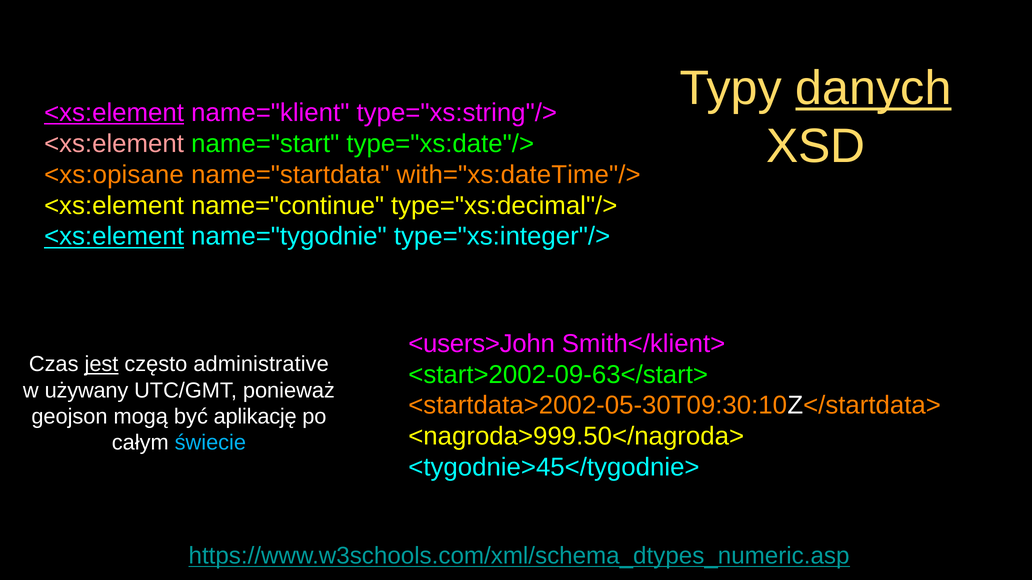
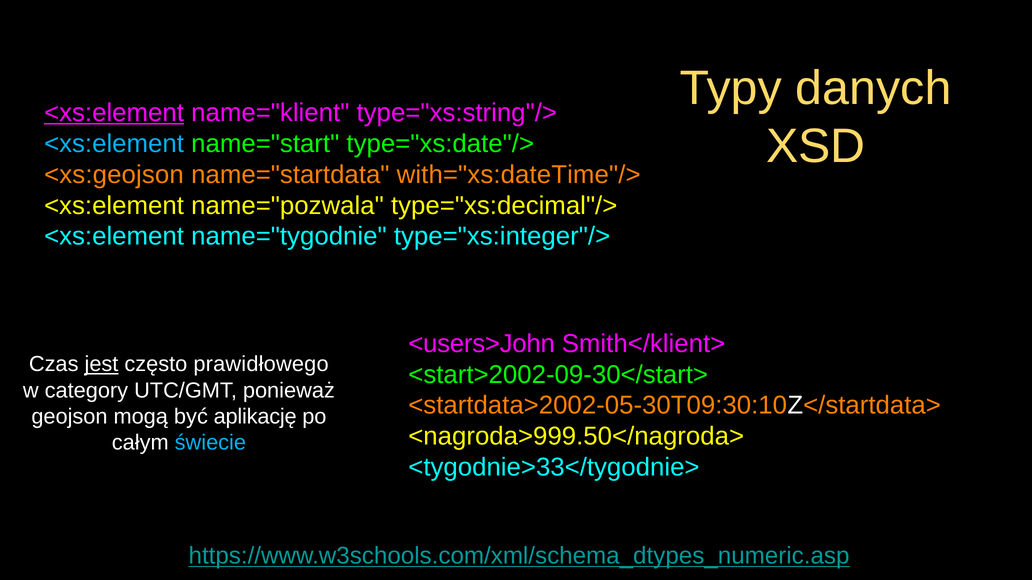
danych underline: present -> none (873, 88)
<xs:element colour: pink -> light blue (114, 144)
<xs:opisane: <xs:opisane -> <xs:geojson (114, 175)
name="continue: name="continue -> name="pozwala (288, 206)
<xs:element underline: present -> none (114, 237)
administrative: administrative -> prawidłowego (261, 365)
<start>2002-09-63</start>: <start>2002-09-63</start> -> <start>2002-09-30</start> (558, 375)
używany: używany -> category (86, 391)
<tygodnie>45</tygodnie>: <tygodnie>45</tygodnie> -> <tygodnie>33</tygodnie> (554, 468)
